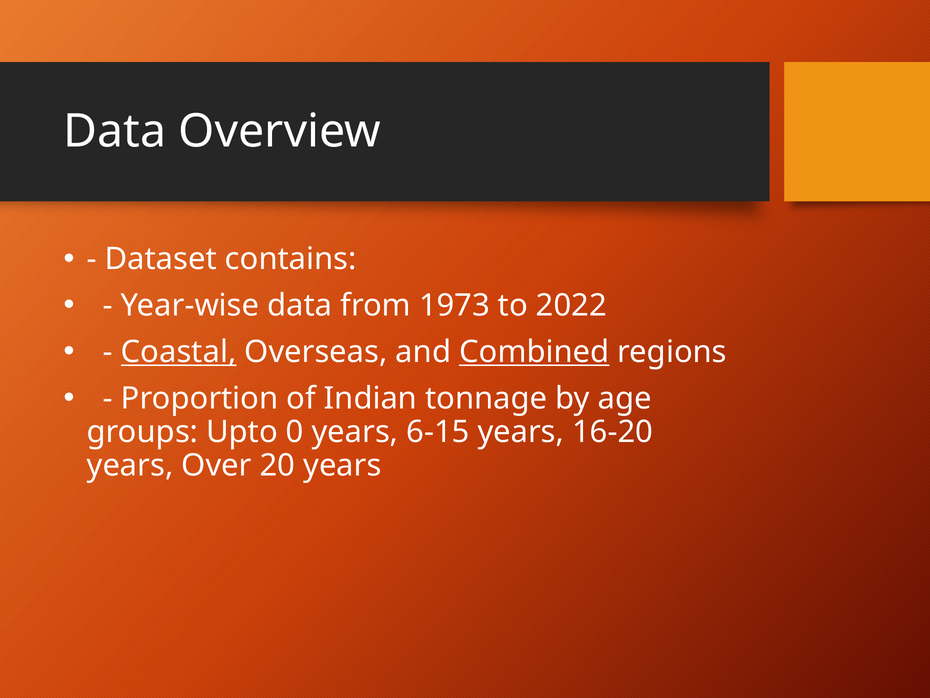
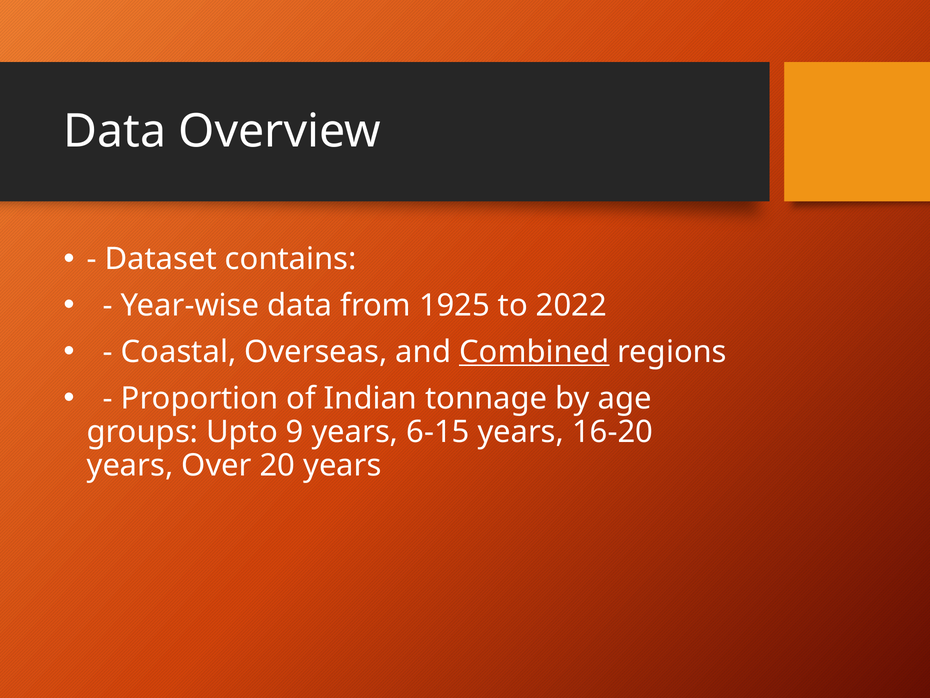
1973: 1973 -> 1925 (454, 305)
Coastal underline: present -> none (179, 352)
0: 0 -> 9 (295, 432)
